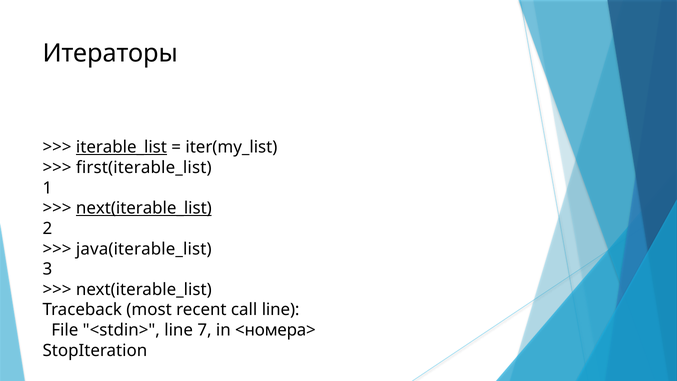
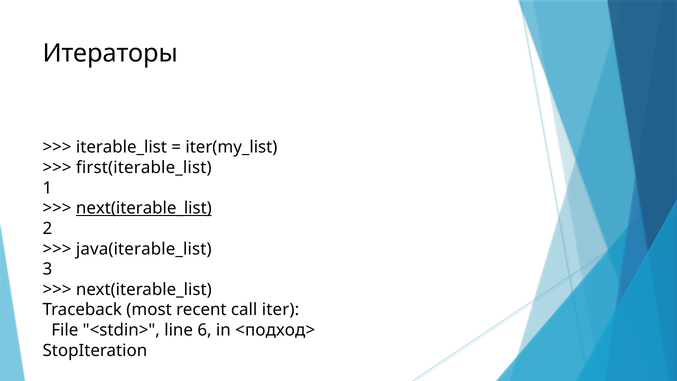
iterable_list underline: present -> none (121, 147)
call line: line -> iter (280, 310)
7: 7 -> 6 (204, 330)
<номера>: <номера> -> <подход> (275, 330)
